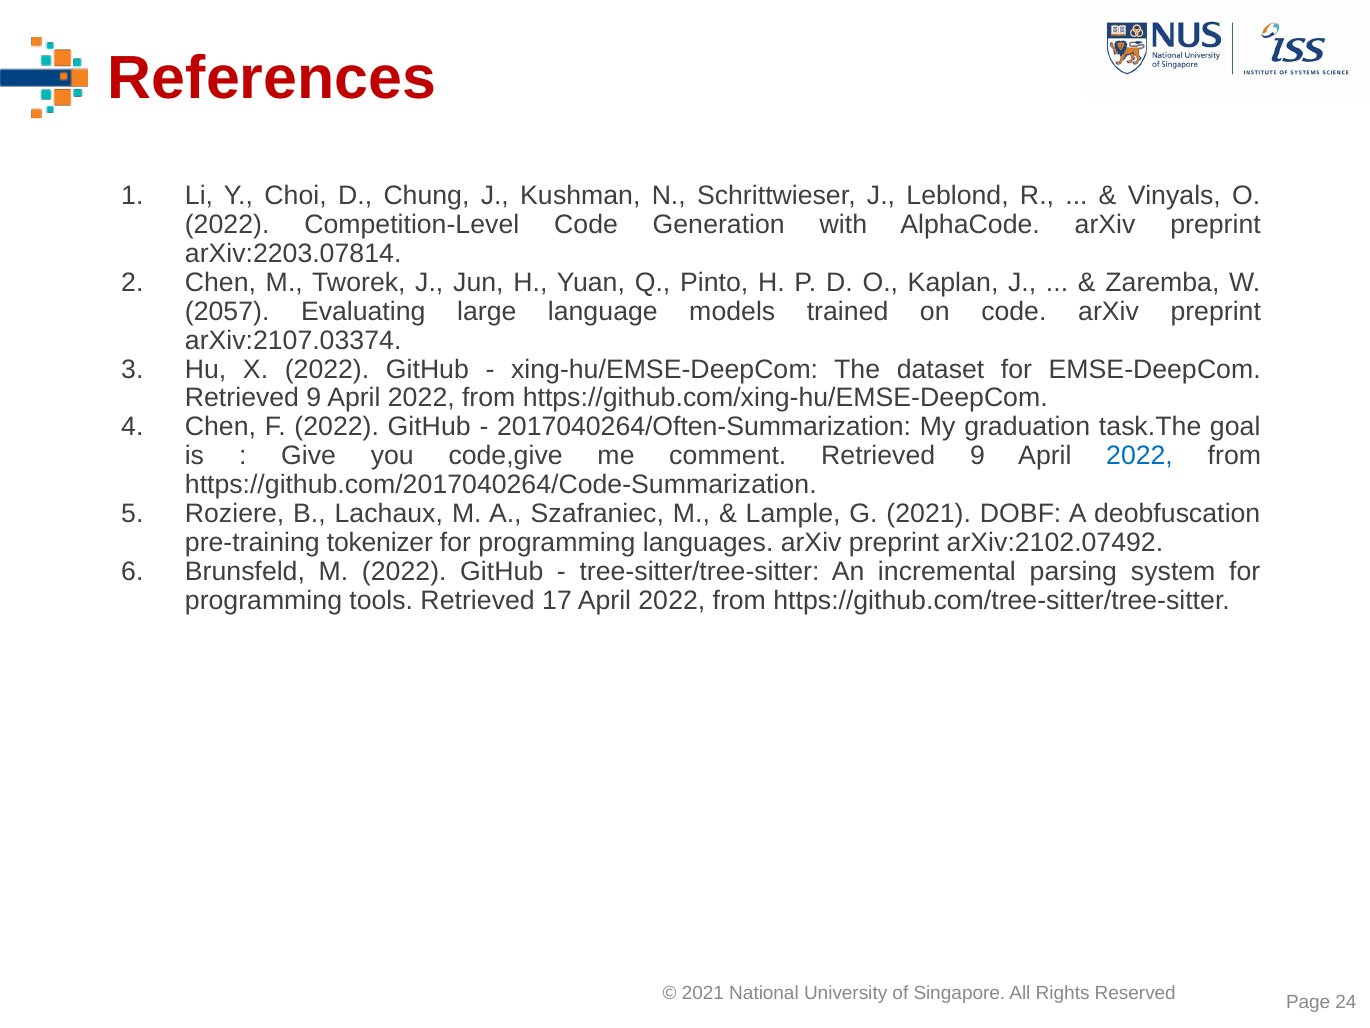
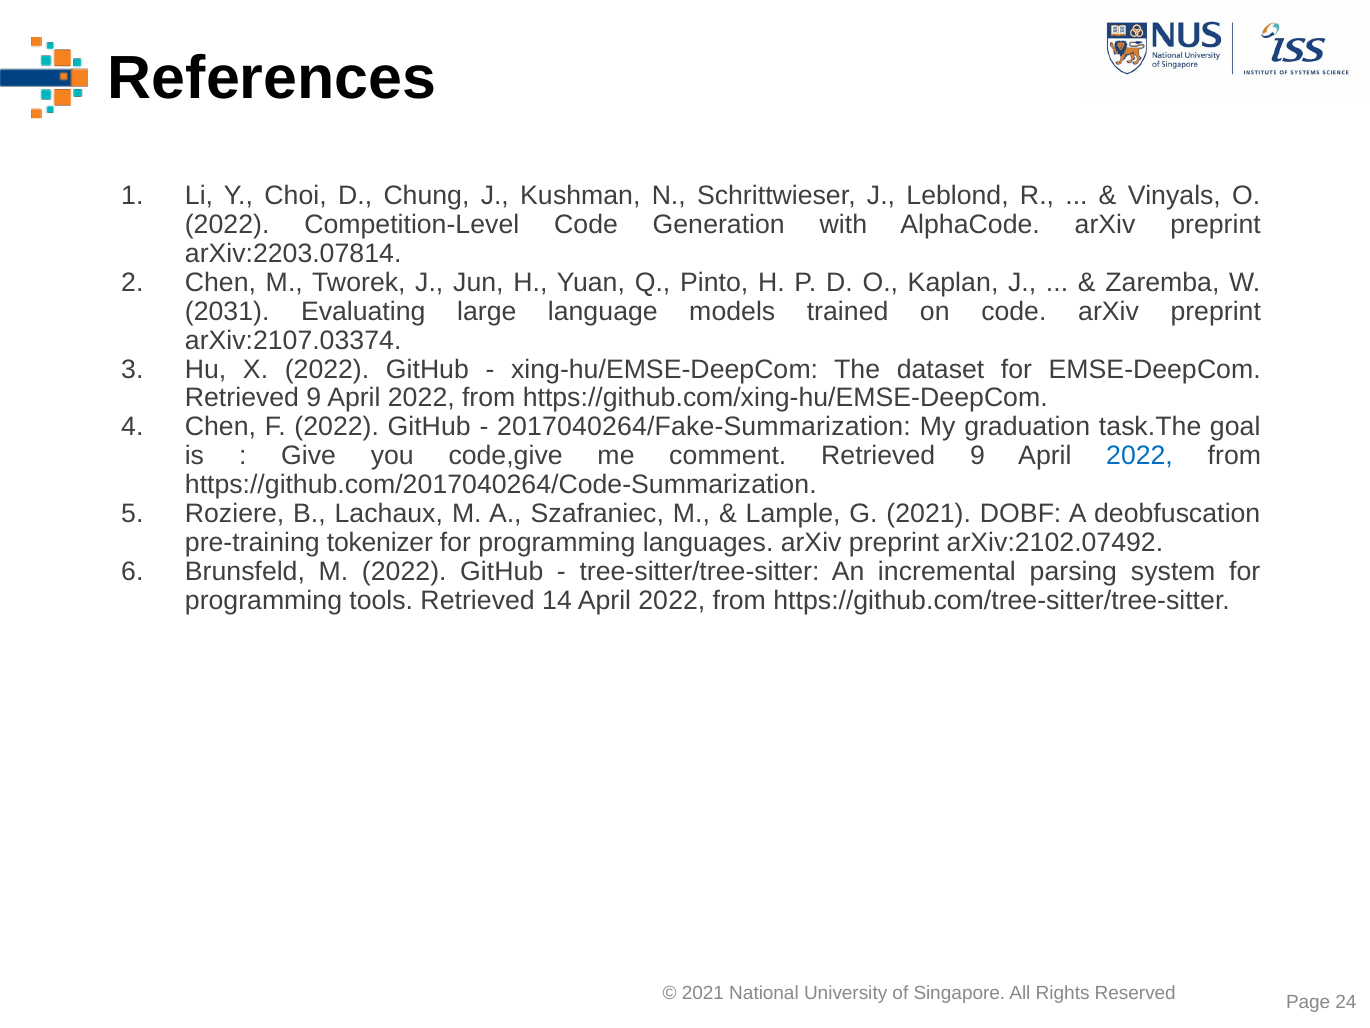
References colour: red -> black (272, 78)
2057: 2057 -> 2031 (227, 311)
2017040264/Often-Summarization: 2017040264/Often-Summarization -> 2017040264/Fake-Summarization (704, 427)
17: 17 -> 14 (557, 600)
